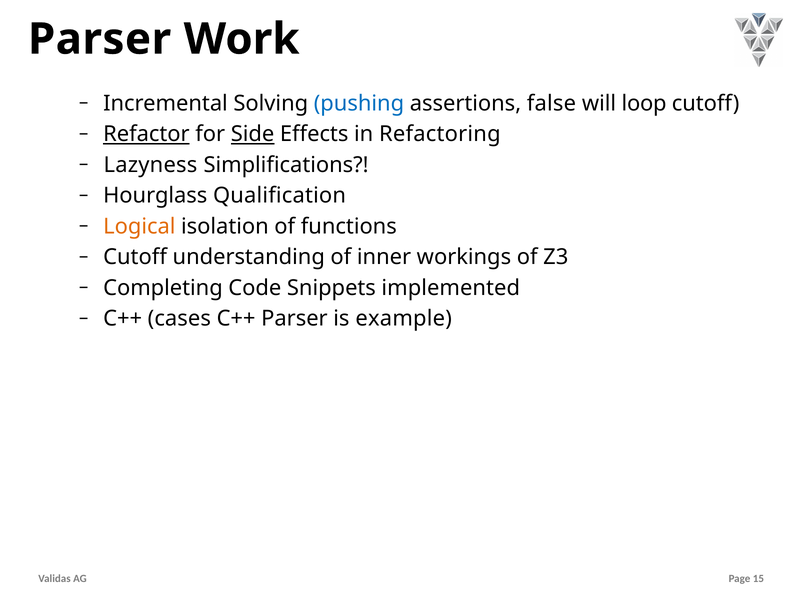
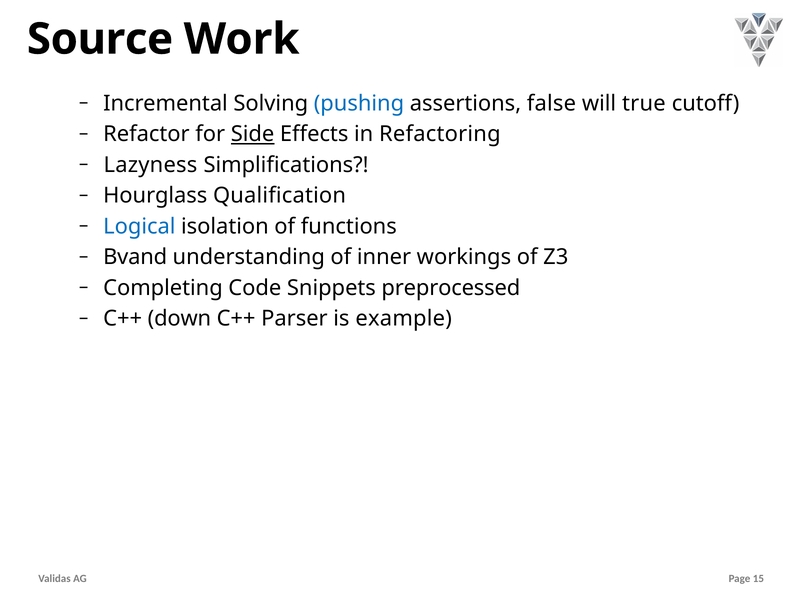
Parser: Parser -> Source (100, 39)
loop: loop -> true (644, 103)
Refactor underline: present -> none (146, 134)
Logical colour: orange -> blue (139, 226)
Cutoff: Cutoff -> Bvand (135, 257)
implemented: implemented -> preprocessed (451, 288)
cases: cases -> down (179, 318)
